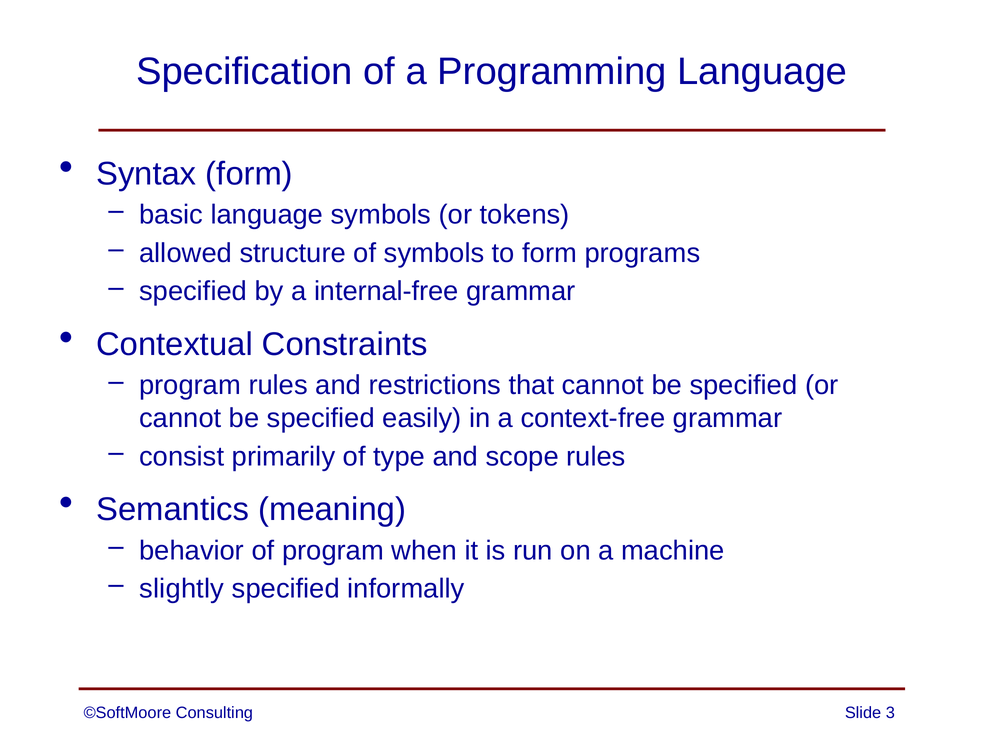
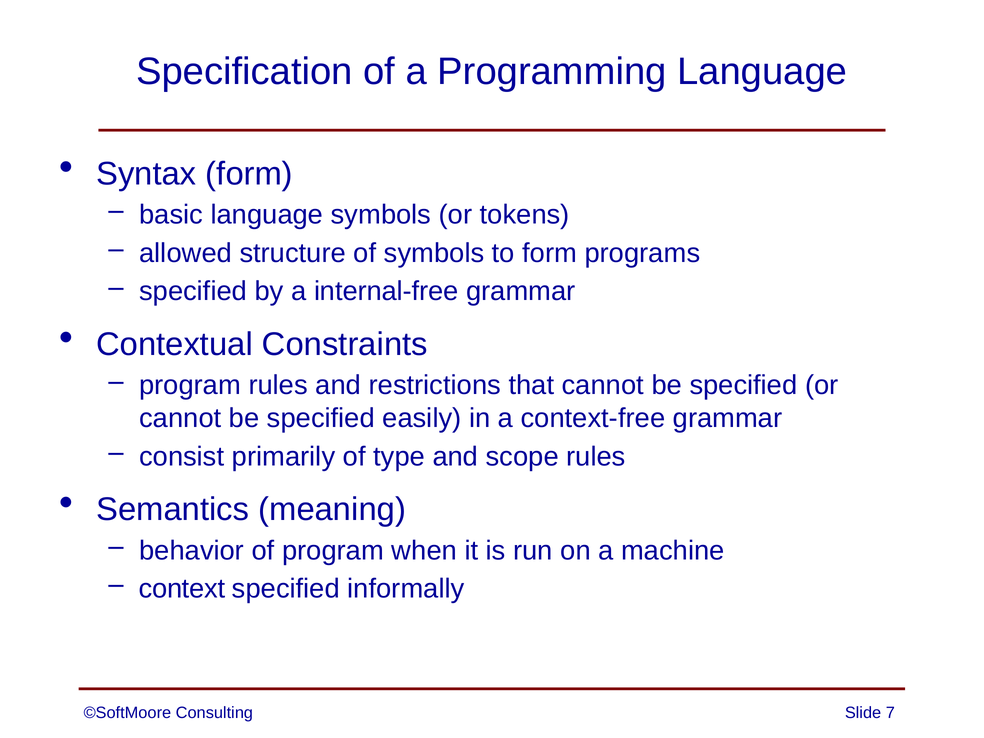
slightly: slightly -> context (182, 589)
3: 3 -> 7 (890, 713)
